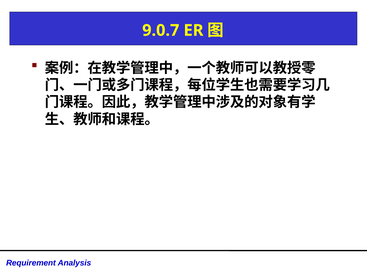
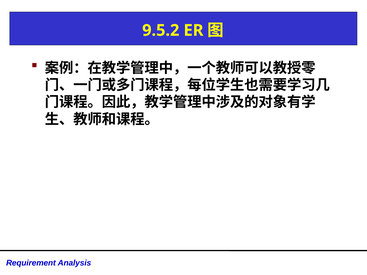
9.0.7: 9.0.7 -> 9.5.2 (161, 30)
